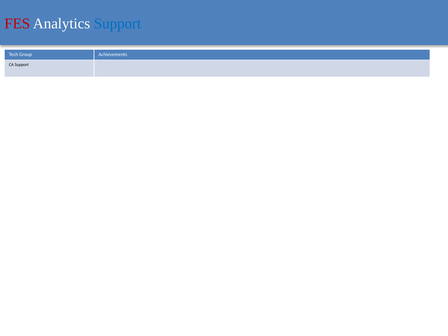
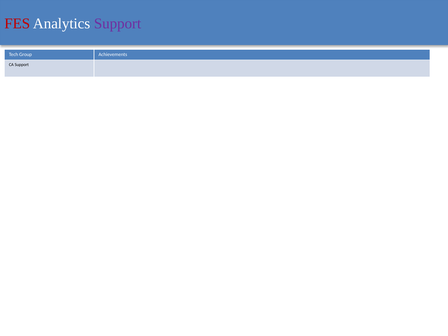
Support colour: blue -> purple (118, 23)
